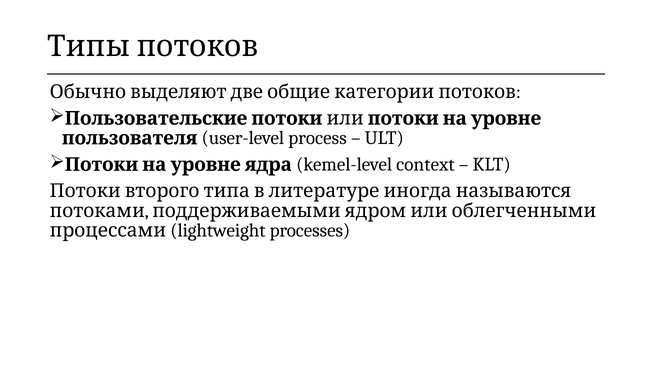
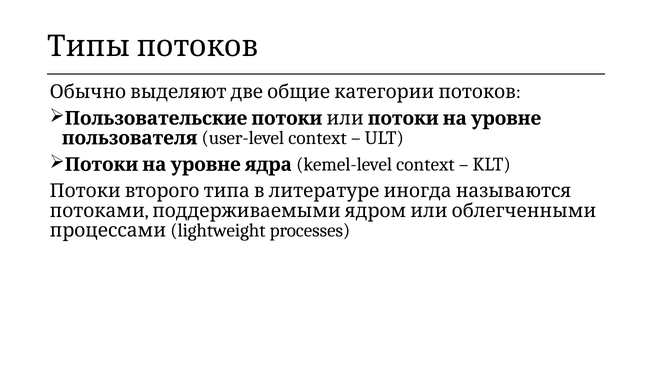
user-level process: process -> context (317, 138)
